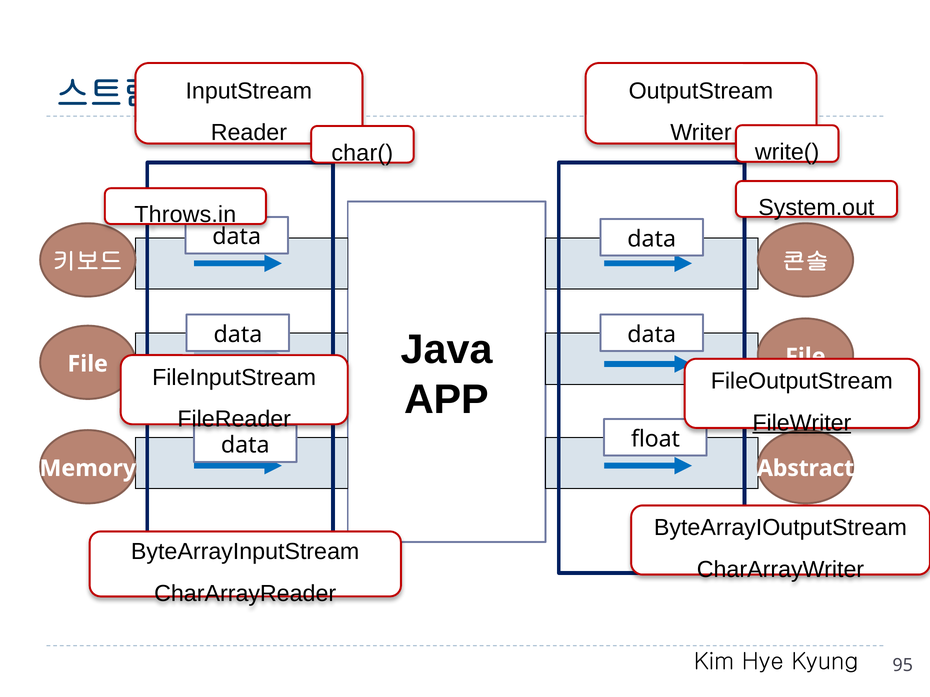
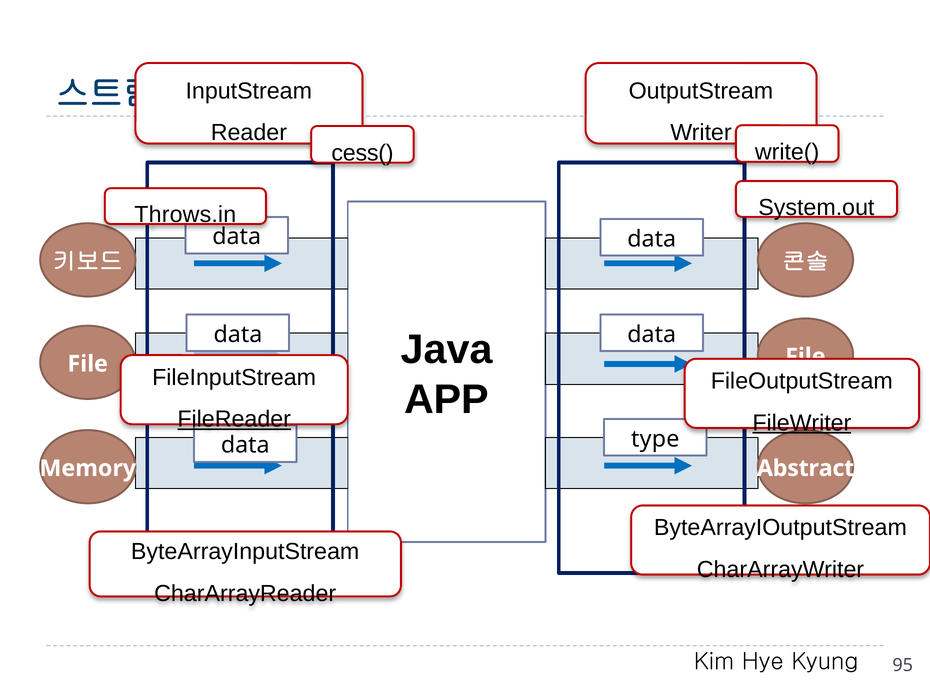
char(: char( -> cess( (362, 153)
FileReader underline: none -> present (234, 419)
float: float -> type (655, 439)
